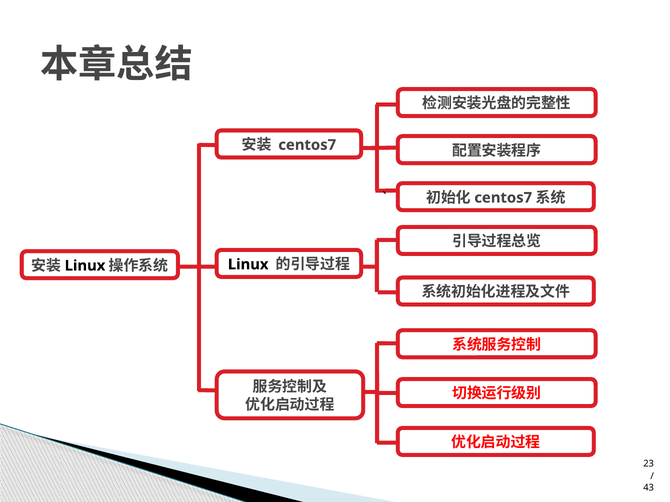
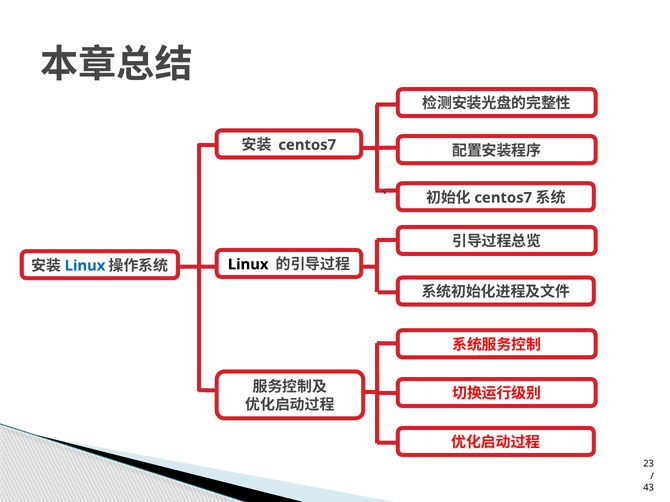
Linux colour: black -> blue (85, 266)
